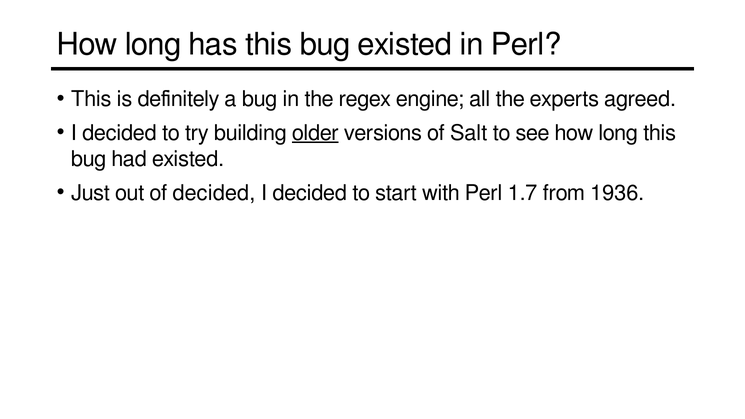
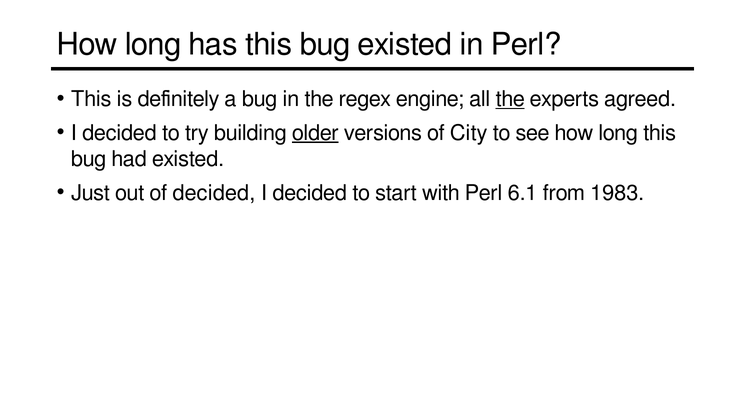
the underline: none -> present (510, 99)
Salt: Salt -> City (469, 133)
1.7: 1.7 -> 6.1 (522, 193)
1936: 1936 -> 1983 (617, 193)
